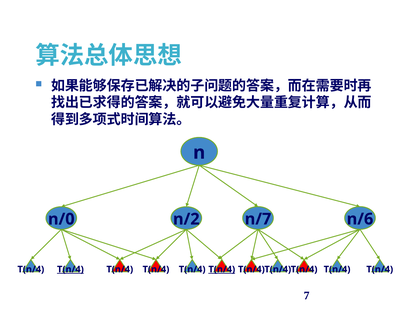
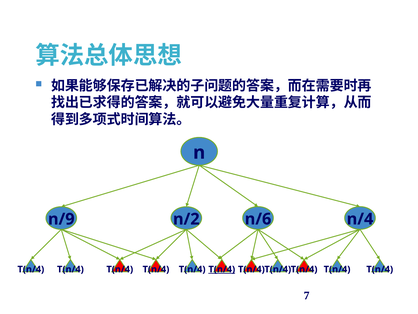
n/6: n/6 -> n/4 (360, 219)
n/0: n/0 -> n/9 (61, 219)
n/7: n/7 -> n/6 (258, 219)
T(n/4 underline: present -> none (70, 269)
